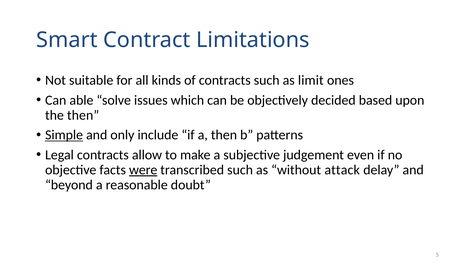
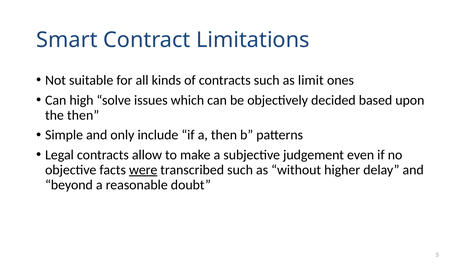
able: able -> high (81, 100)
Simple underline: present -> none (64, 135)
attack: attack -> higher (342, 170)
